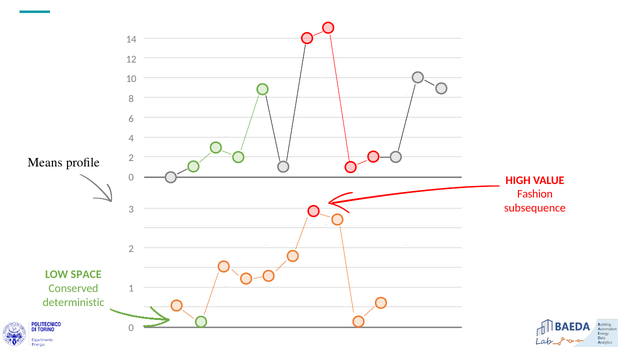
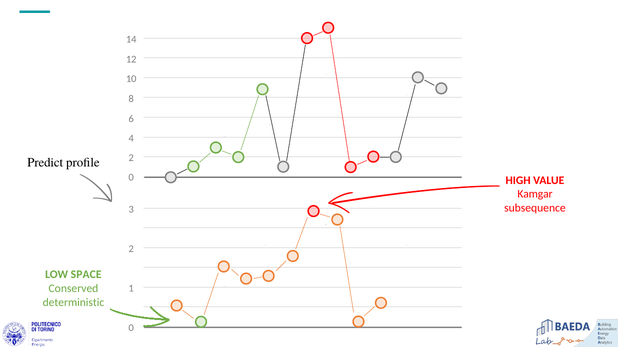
Means: Means -> Predict (45, 163)
Fashion: Fashion -> Kamgar (535, 195)
